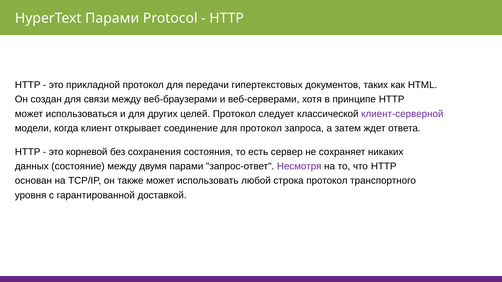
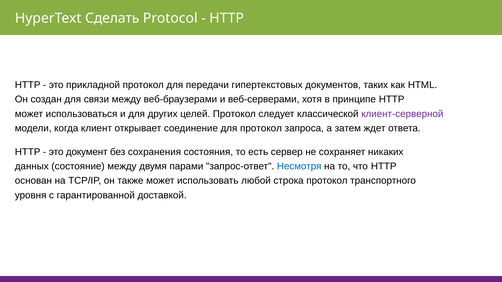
HyperText Парами: Парами -> Сделать (112, 18)
корневой: корневой -> документ (87, 152)
Несмотря colour: purple -> blue (299, 167)
